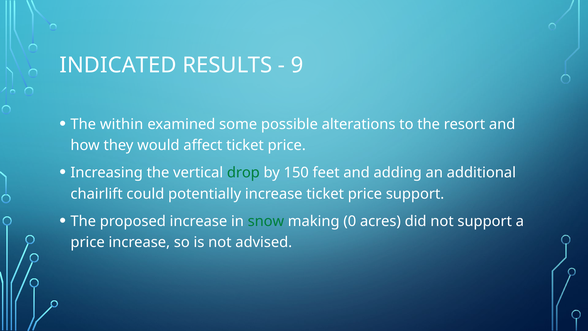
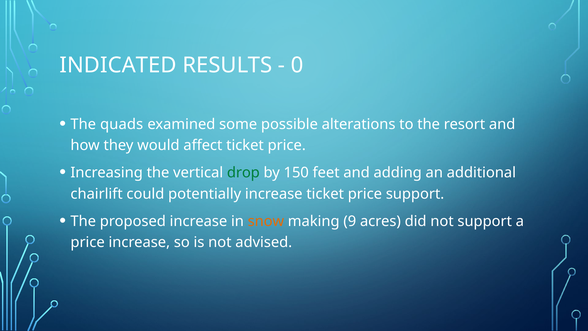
9: 9 -> 0 (297, 65)
within: within -> quads (122, 124)
snow colour: green -> orange (266, 221)
0: 0 -> 9 (350, 221)
